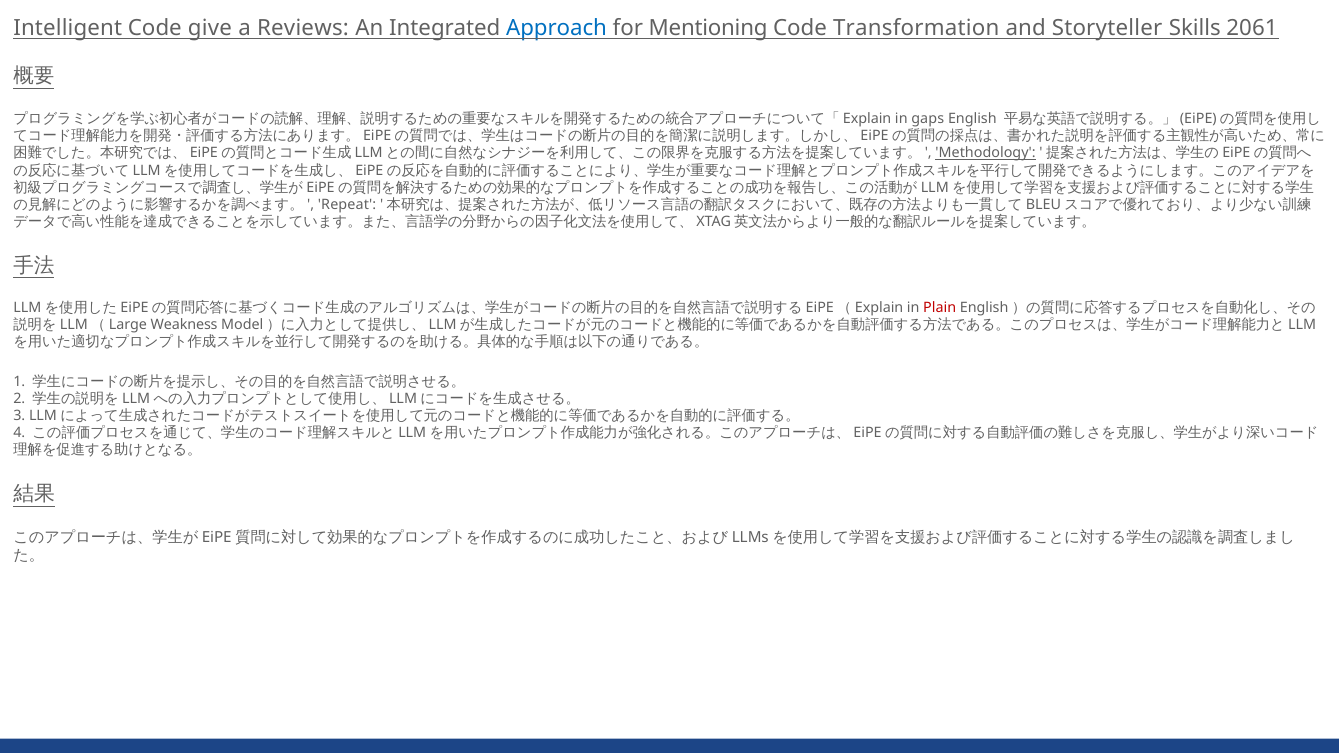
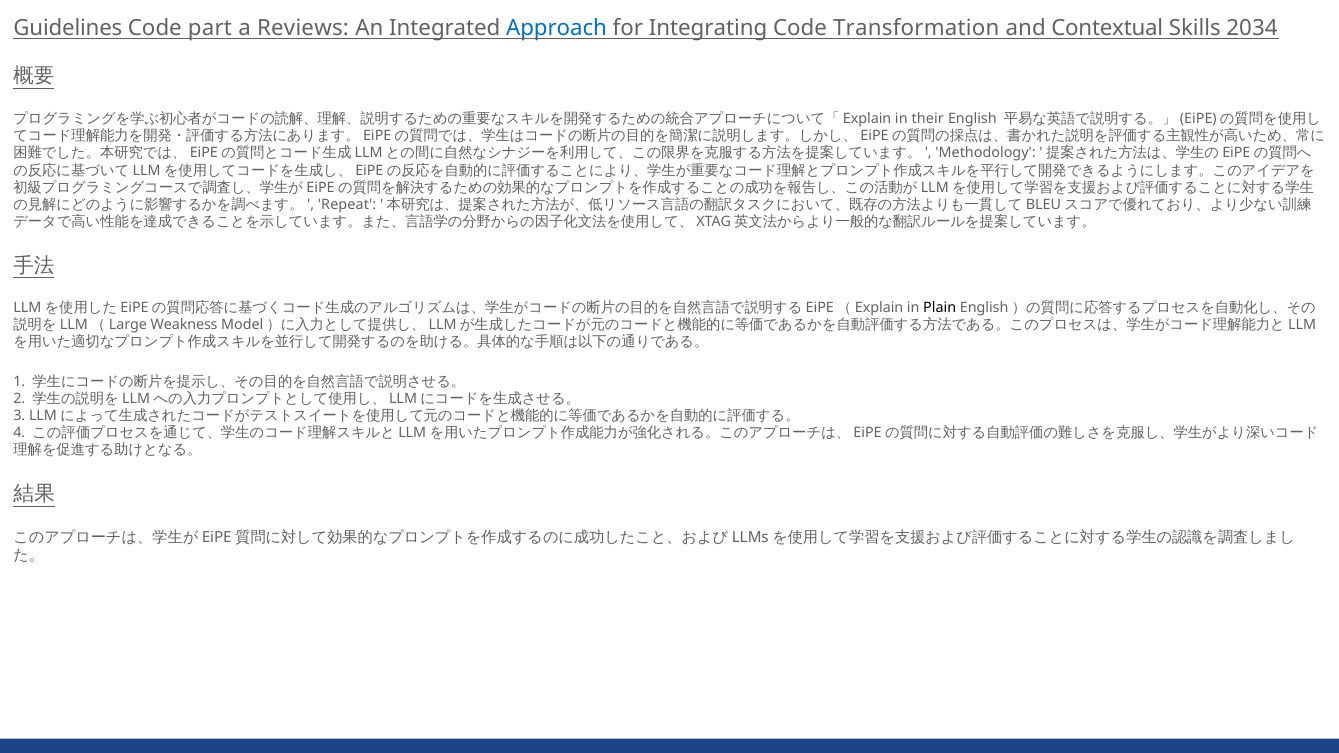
Intelligent: Intelligent -> Guidelines (68, 28)
give: give -> part (210, 28)
Mentioning: Mentioning -> Integrating (708, 28)
Storyteller: Storyteller -> Contextual (1107, 28)
2061: 2061 -> 2034 (1252, 28)
gaps: gaps -> their (928, 119)
Methodology underline: present -> none (986, 153)
Plain colour: red -> black (940, 308)
